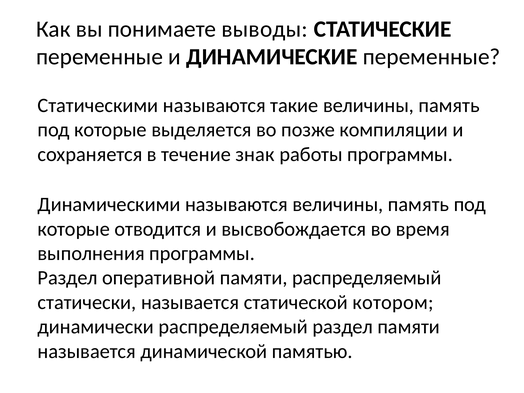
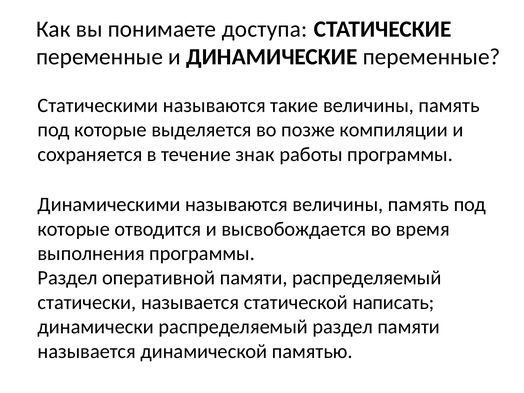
выводы: выводы -> доступа (265, 29)
котором: котором -> написать (393, 302)
